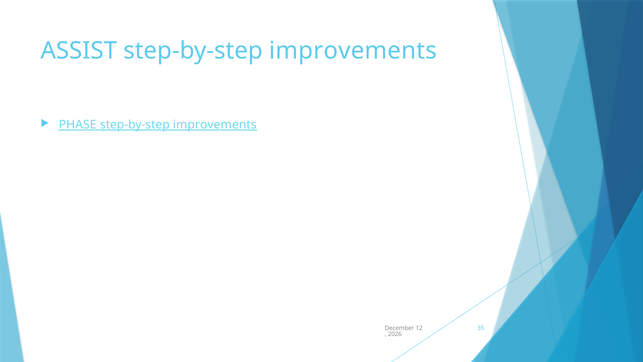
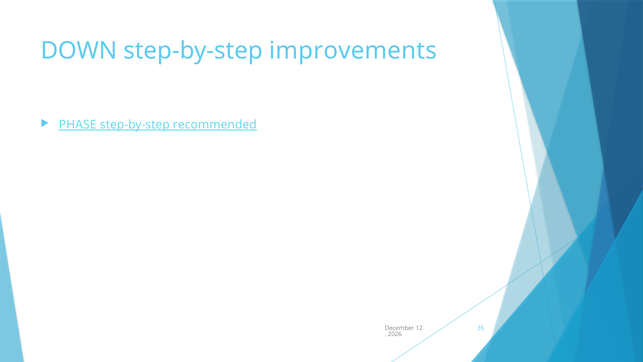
ASSIST: ASSIST -> DOWN (79, 51)
improvements: improvements -> recommended (215, 124)
